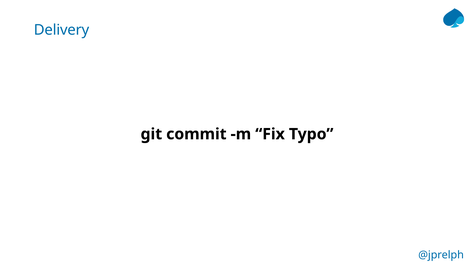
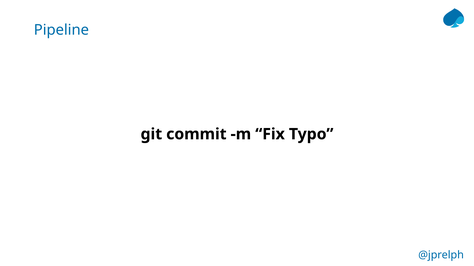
Delivery: Delivery -> Pipeline (61, 30)
